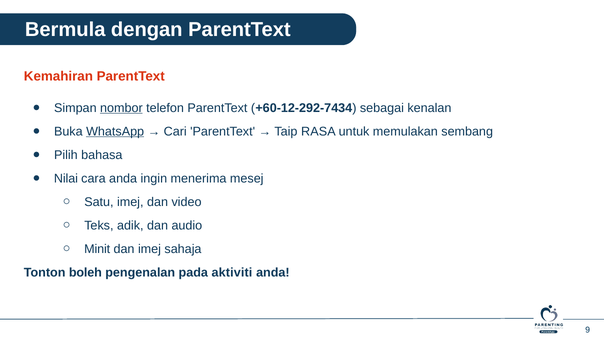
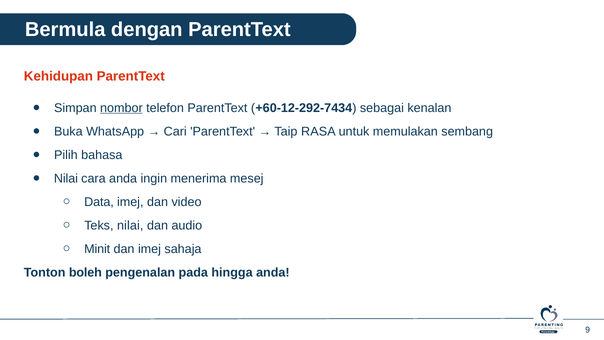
Kemahiran: Kemahiran -> Kehidupan (58, 76)
WhatsApp underline: present -> none (115, 131)
Satu: Satu -> Data (99, 202)
Teks adik: adik -> nilai (130, 225)
aktiviti: aktiviti -> hingga (232, 272)
